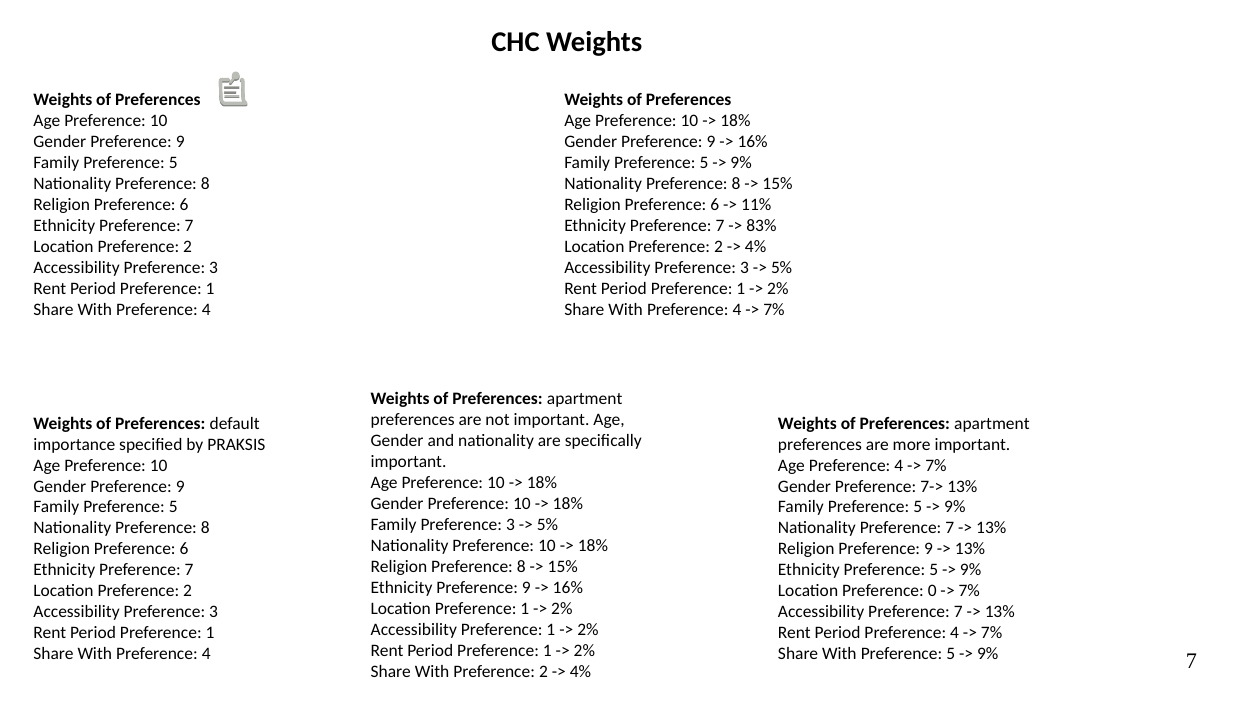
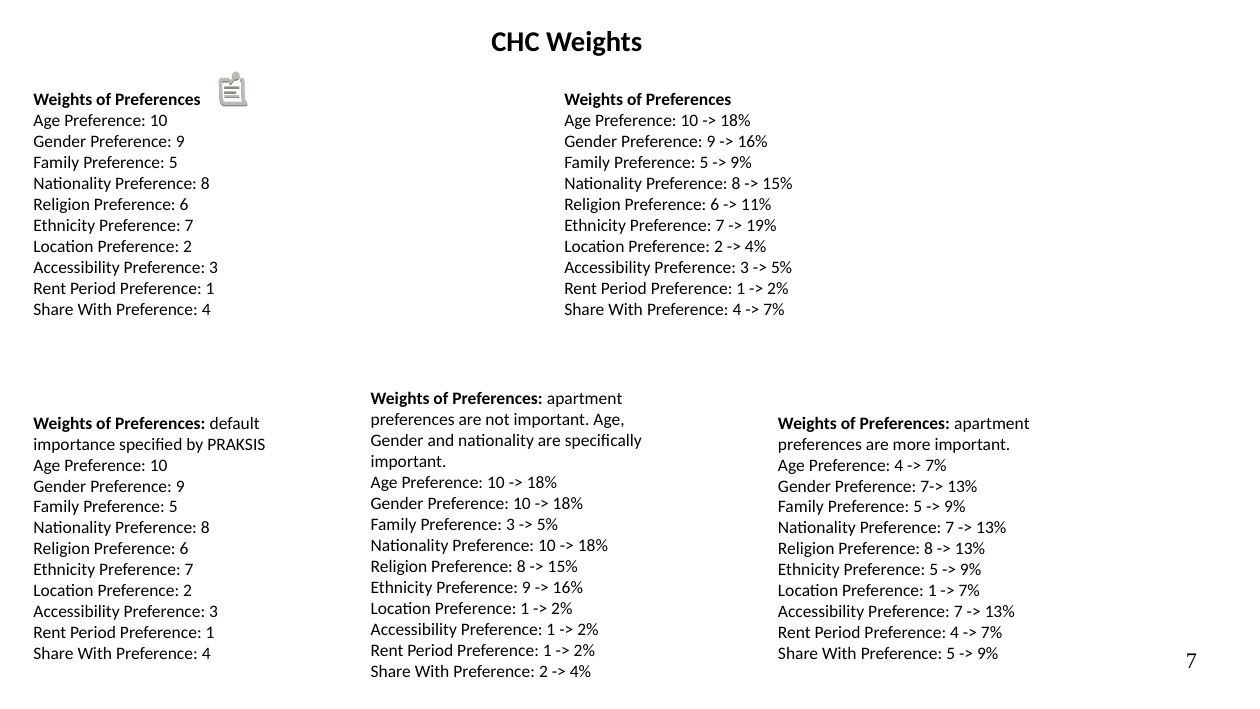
83%: 83% -> 19% (761, 226)
9: 9 -> 8 (929, 549)
0: 0 -> 1 (932, 591)
